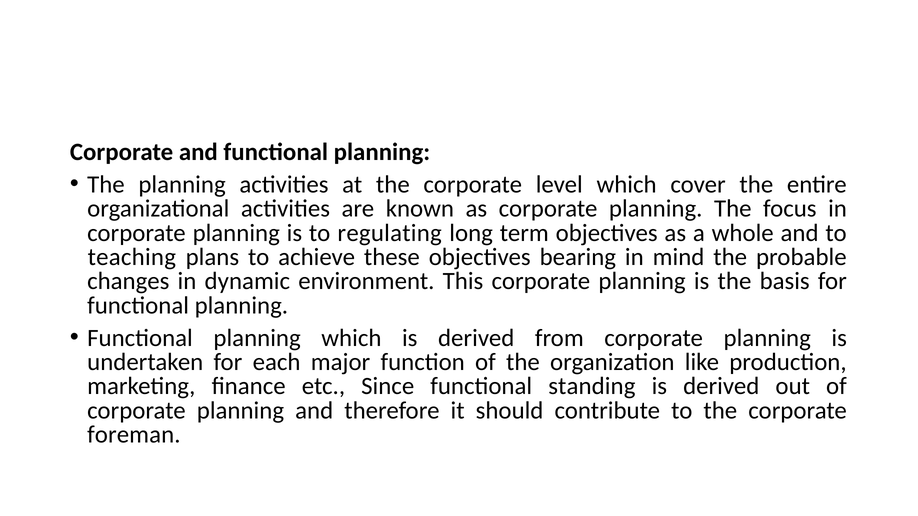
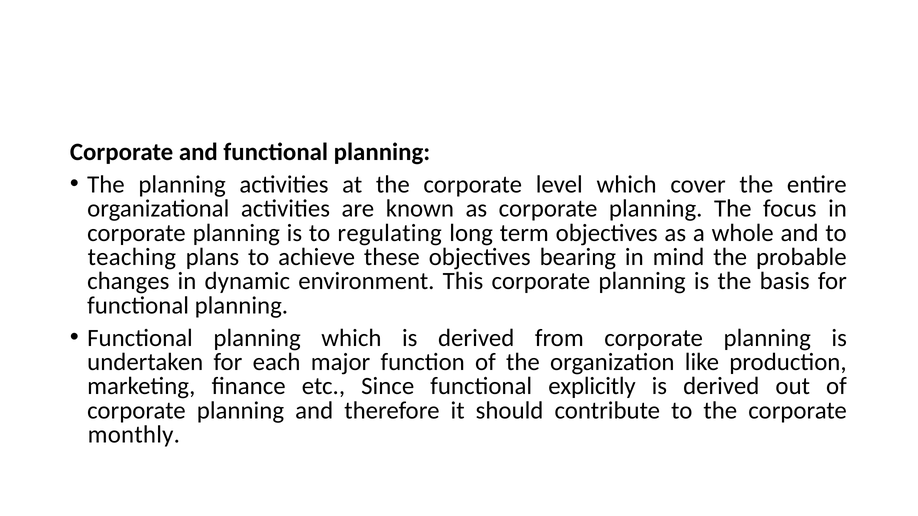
standing: standing -> explicitly (592, 387)
foreman: foreman -> monthly (134, 435)
